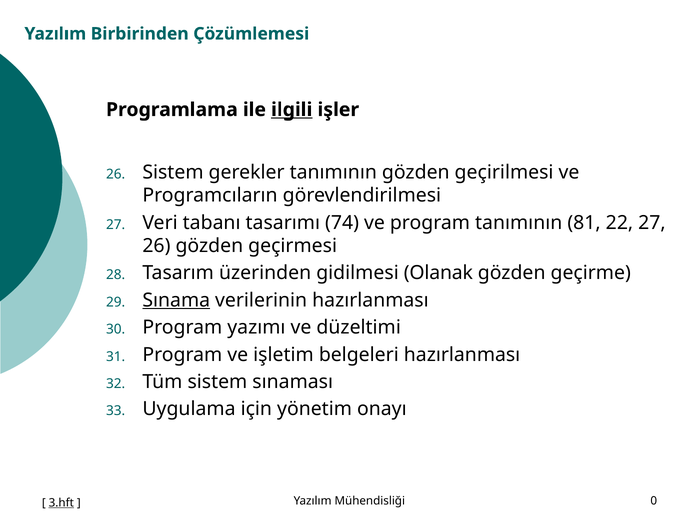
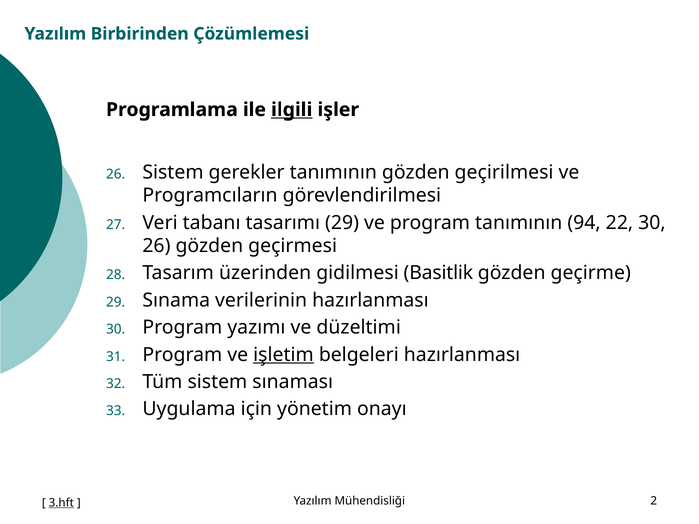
tasarımı 74: 74 -> 29 (342, 223)
81: 81 -> 94 (584, 223)
22 27: 27 -> 30 (652, 223)
Olanak: Olanak -> Basitlik (438, 273)
Sınama underline: present -> none (176, 300)
işletim underline: none -> present (283, 355)
0: 0 -> 2 (654, 501)
